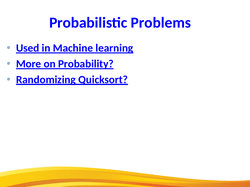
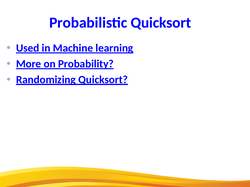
Probabilistic Problems: Problems -> Quicksort (161, 23)
